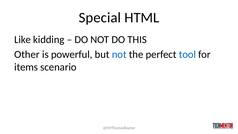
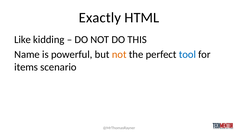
Special: Special -> Exactly (100, 18)
Other: Other -> Name (27, 54)
not colour: blue -> orange (119, 54)
